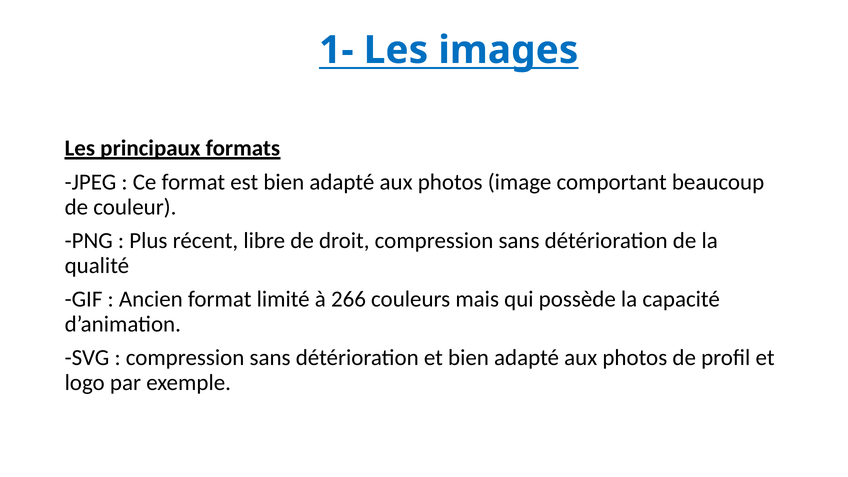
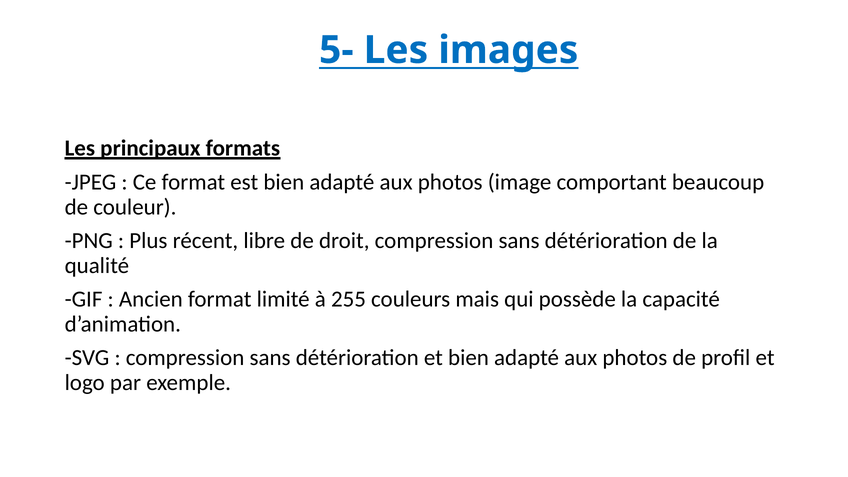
1-: 1- -> 5- (336, 50)
266: 266 -> 255 (348, 299)
